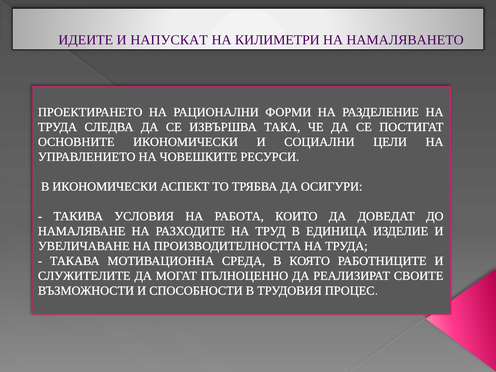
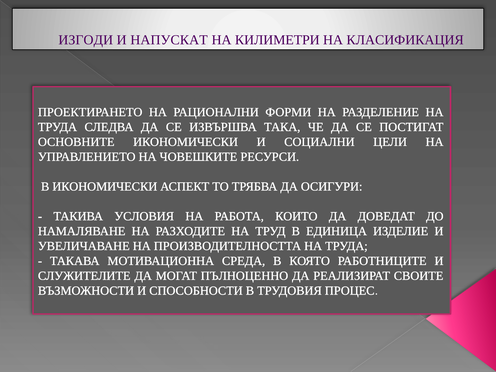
ИДЕИТЕ: ИДЕИТЕ -> ИЗГОДИ (86, 40)
НАМАЛЯВАНЕТО: НАМАЛЯВАНЕТО -> КЛАСИФИКАЦИЯ (405, 40)
